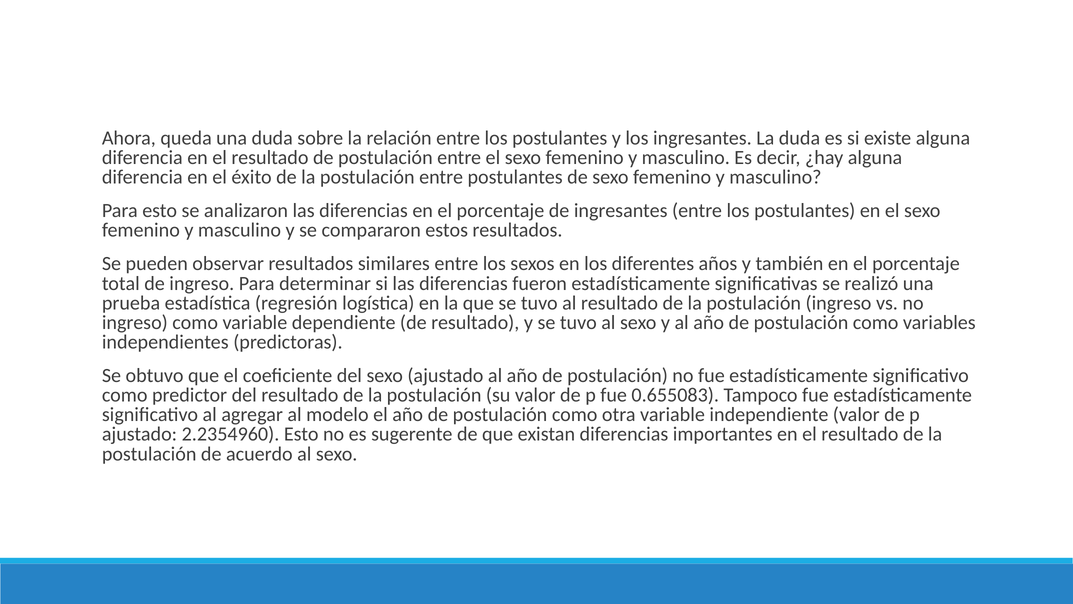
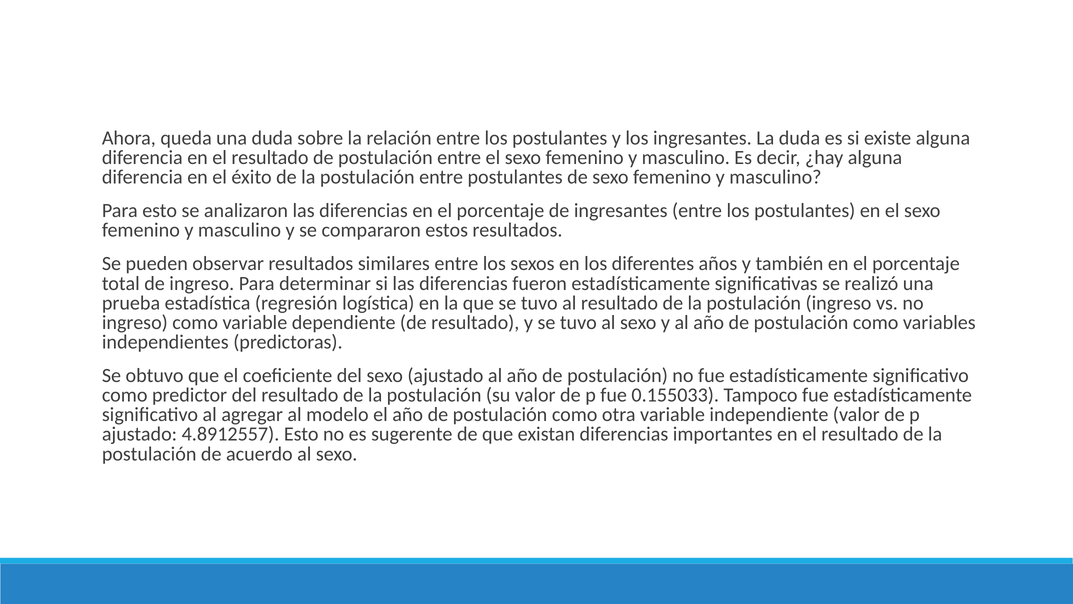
0.655083: 0.655083 -> 0.155033 (675, 395)
2.2354960: 2.2354960 -> 4.8912557 (230, 434)
